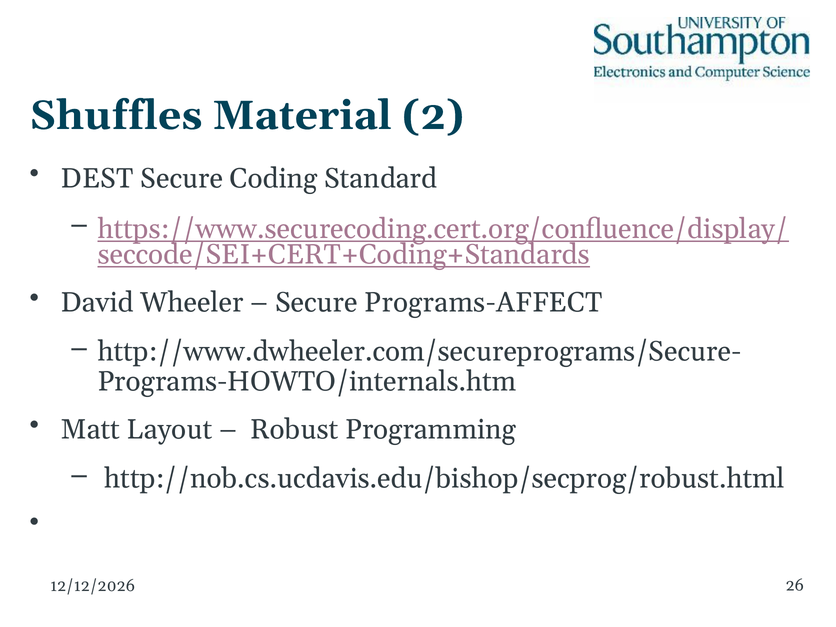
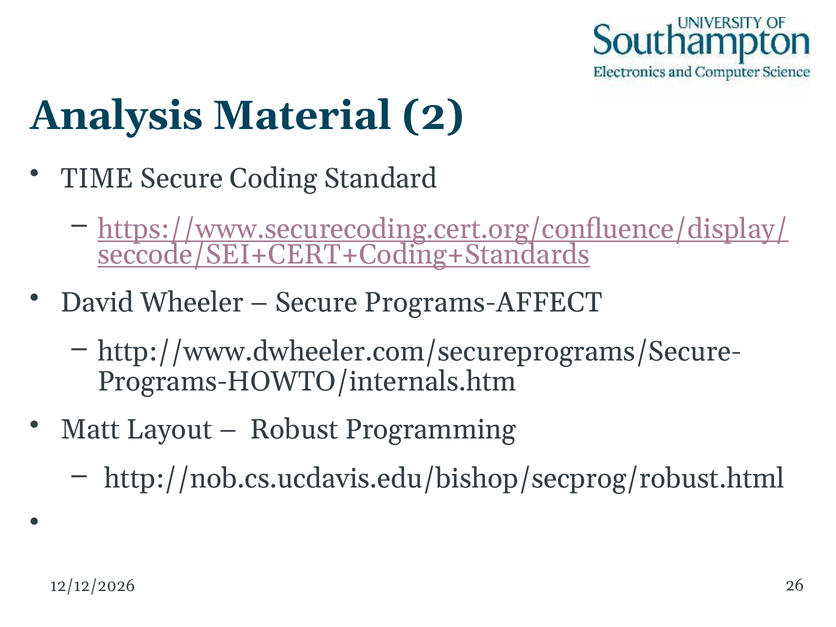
Shuffles: Shuffles -> Analysis (116, 116)
DEST: DEST -> TIME (97, 178)
